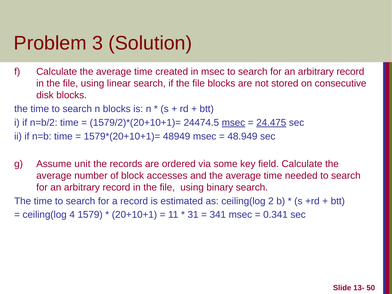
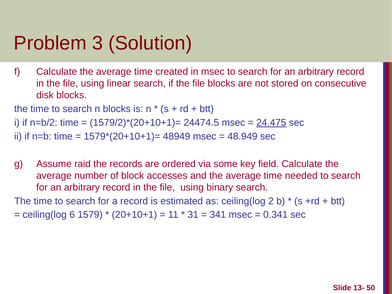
msec underline: present -> none (233, 123)
unit: unit -> raid (82, 164)
4: 4 -> 6 (72, 215)
